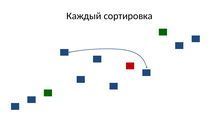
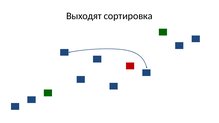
Каждый: Каждый -> Выходят (84, 16)
